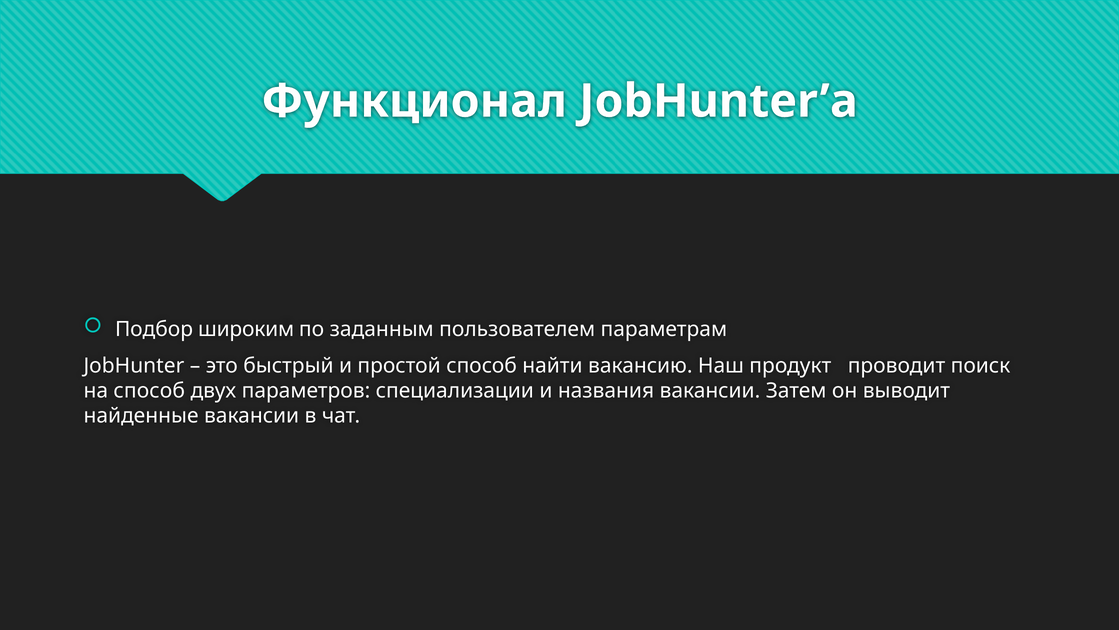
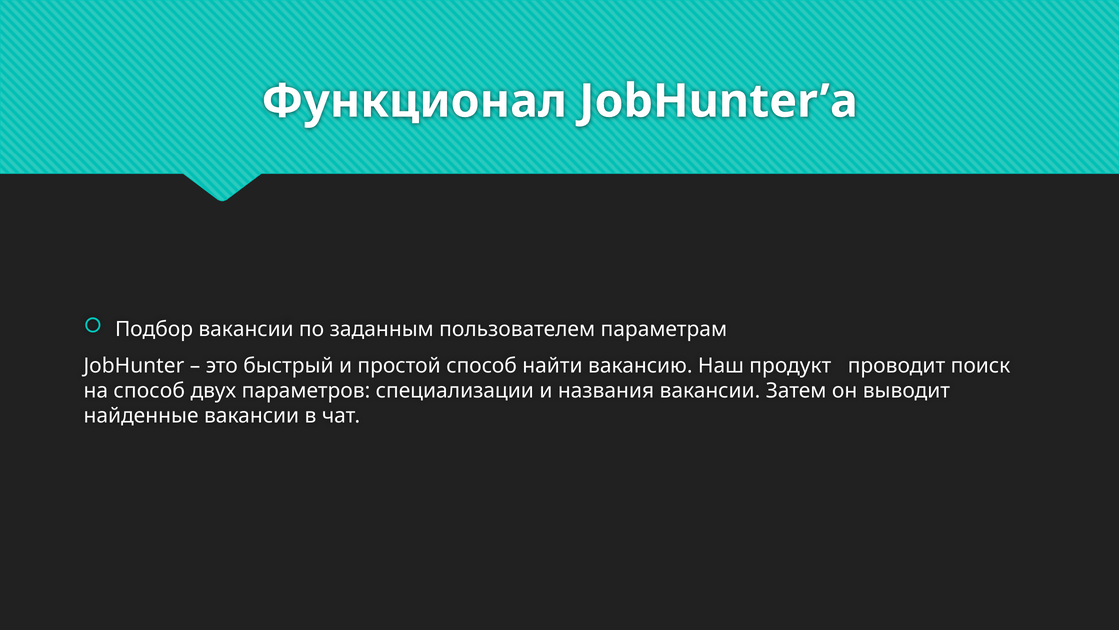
Подбор широким: широким -> вакансии (246, 329)
